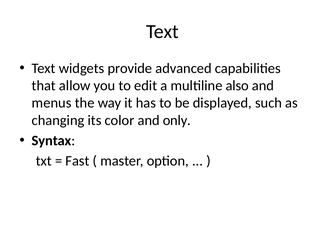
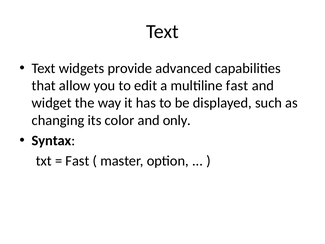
multiline also: also -> fast (237, 86)
menus: menus -> widget (52, 103)
